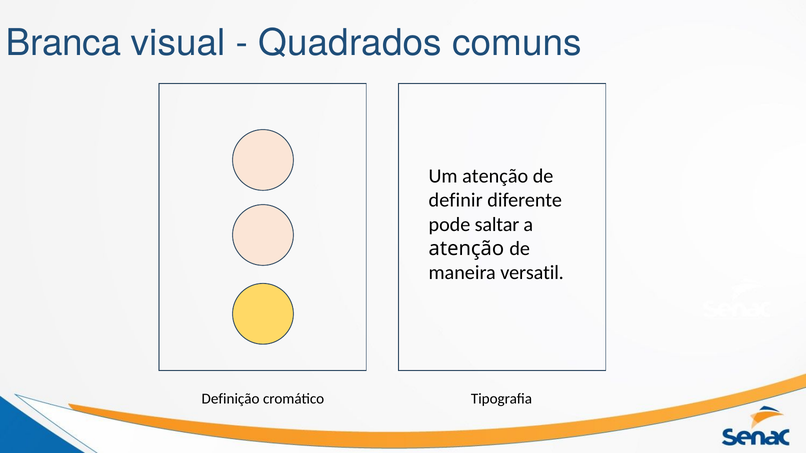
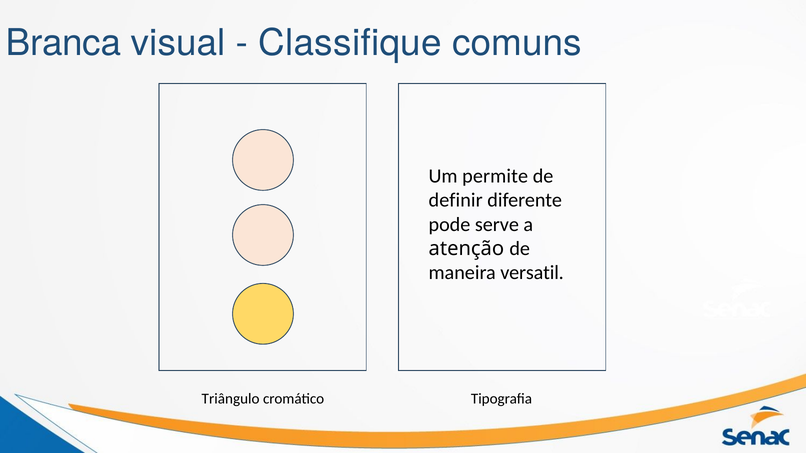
Quadrados: Quadrados -> Classifique (350, 43)
Um atenção: atenção -> permite (495, 176)
saltar: saltar -> serve (497, 225)
Definição: Definição -> Triângulo (231, 399)
